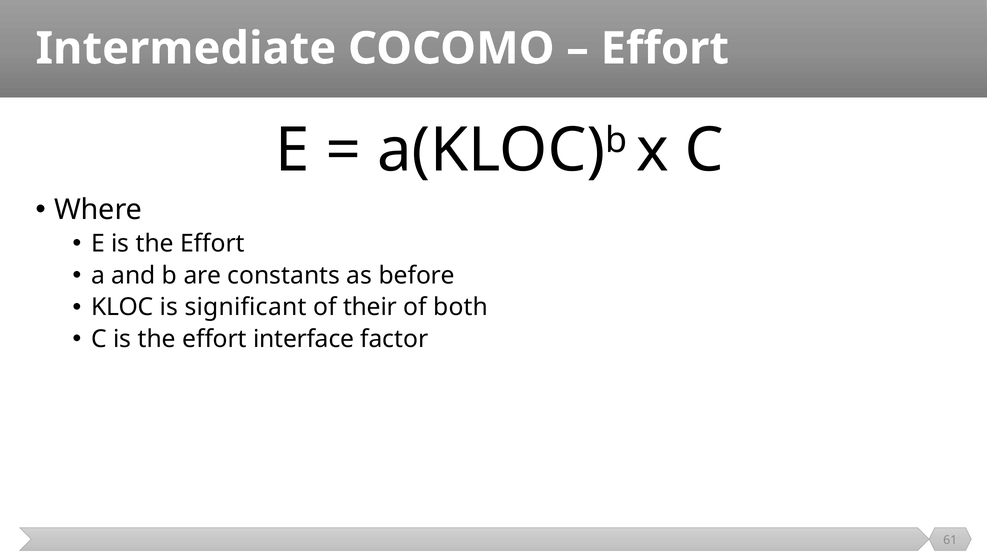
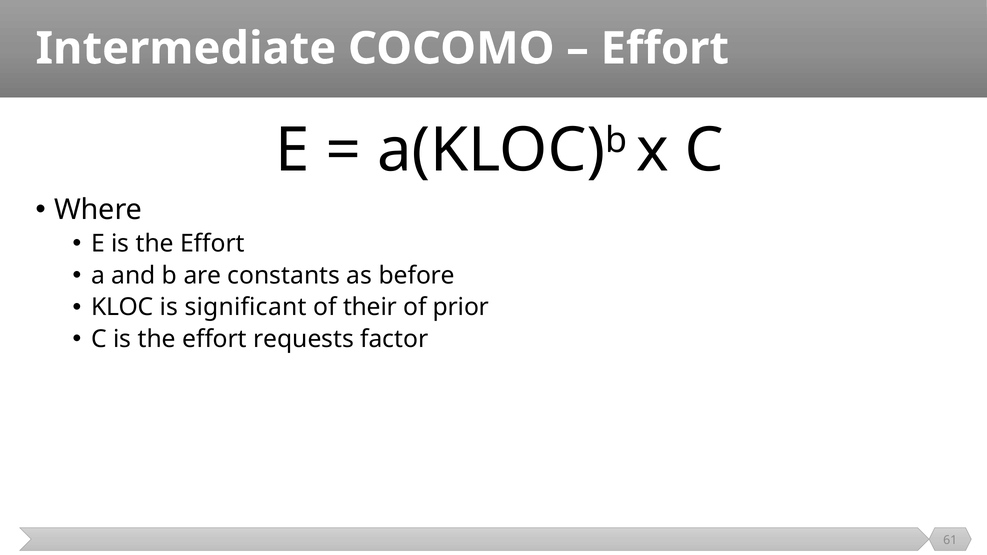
both: both -> prior (461, 307)
interface: interface -> requests (304, 339)
